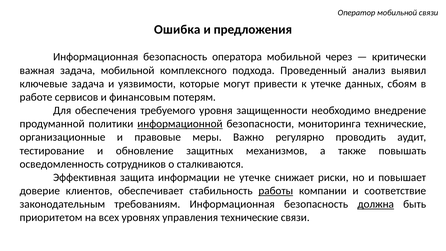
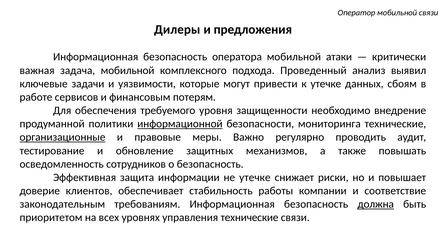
Ошибка: Ошибка -> Дилеры (177, 29)
через: через -> атаки (339, 57)
ключевые задача: задача -> задачи (88, 84)
организационные underline: none -> present (63, 137)
о сталкиваются: сталкиваются -> безопасность (210, 164)
работы underline: present -> none (276, 191)
